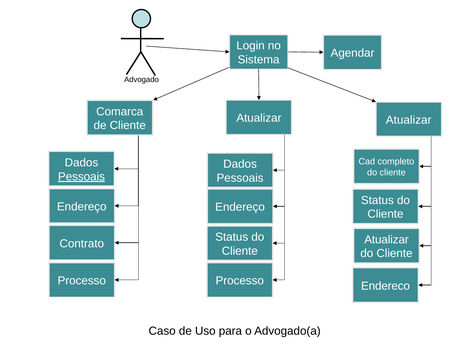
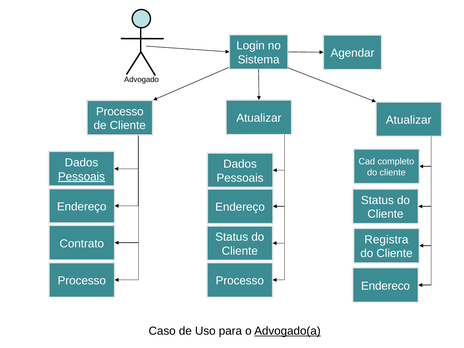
Comarca: Comarca -> Processo (120, 112)
Atualizar: Atualizar -> Registra (386, 240)
Advogado(a underline: none -> present (287, 331)
